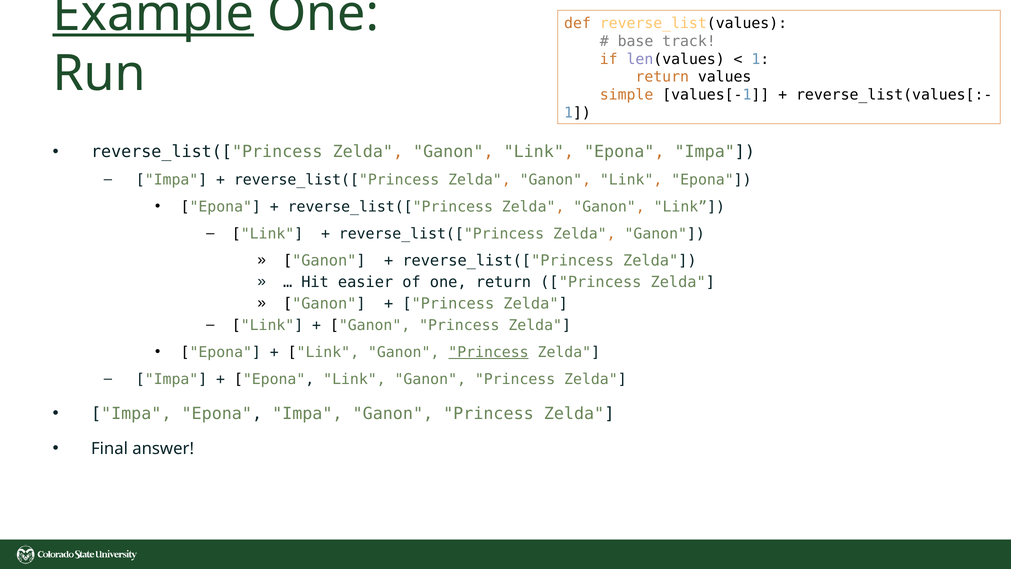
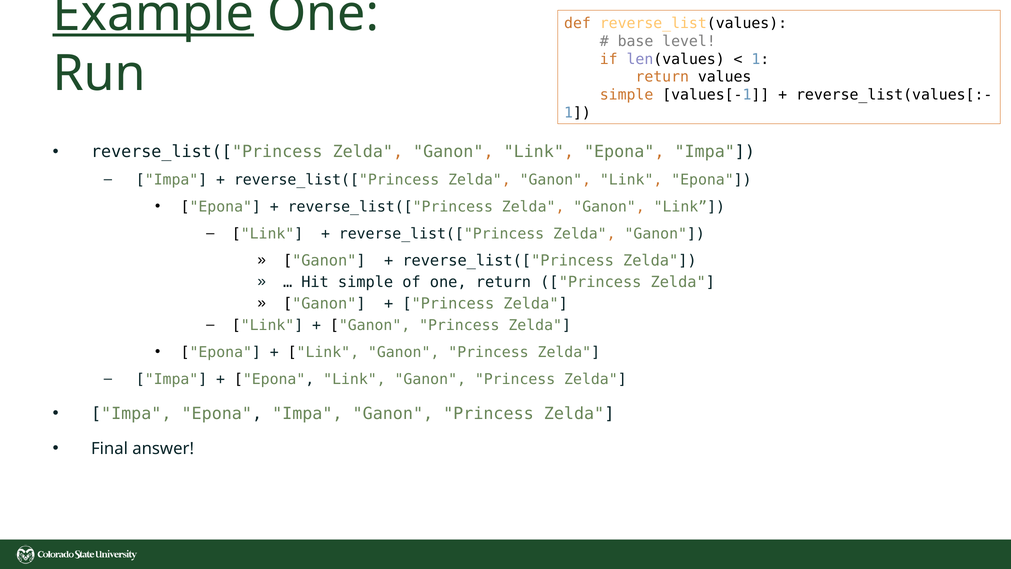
track: track -> level (689, 41)
Hit easier: easier -> simple (366, 282)
Princess underline: present -> none (488, 352)
